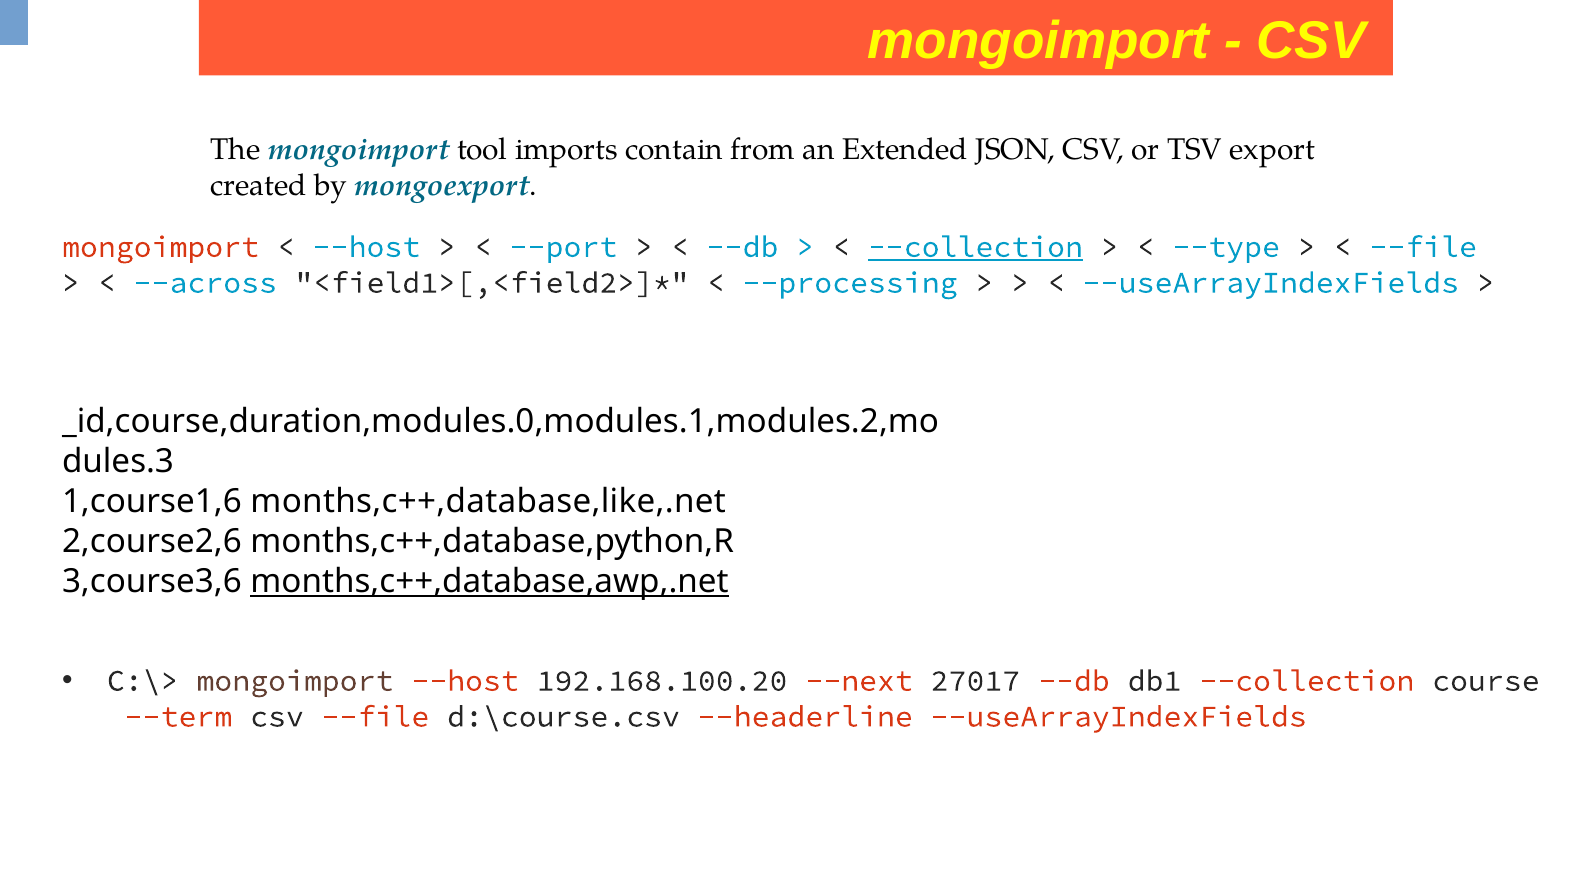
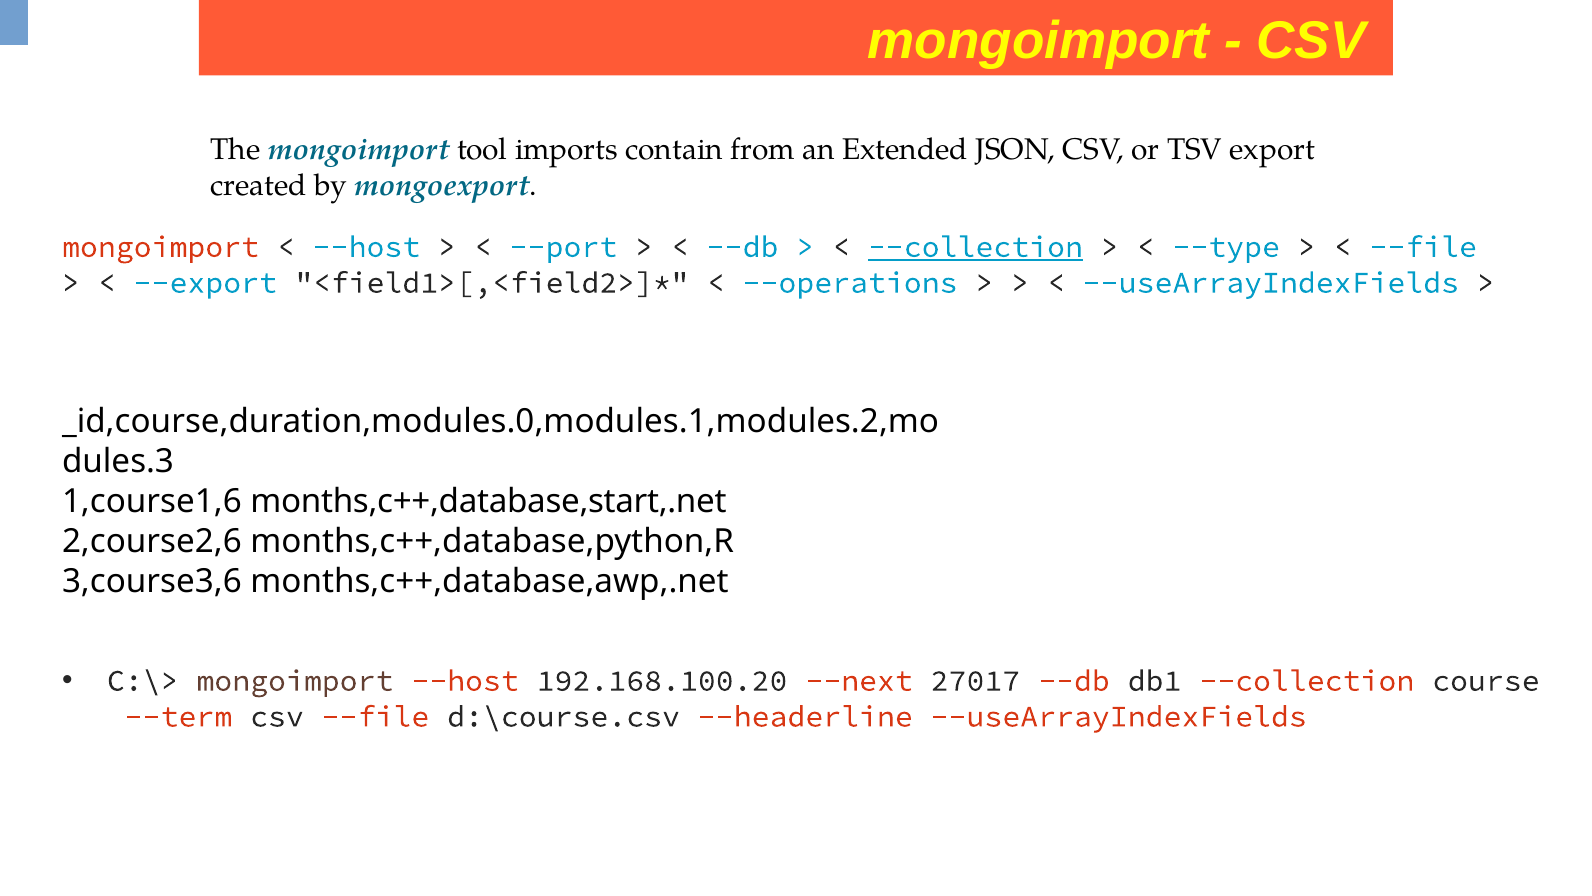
--across: --across -> --export (205, 283)
--processing: --processing -> --operations (850, 283)
months,c++,database,like,.net: months,c++,database,like,.net -> months,c++,database,start,.net (488, 501)
months,c++,database,awp,.net underline: present -> none (490, 581)
